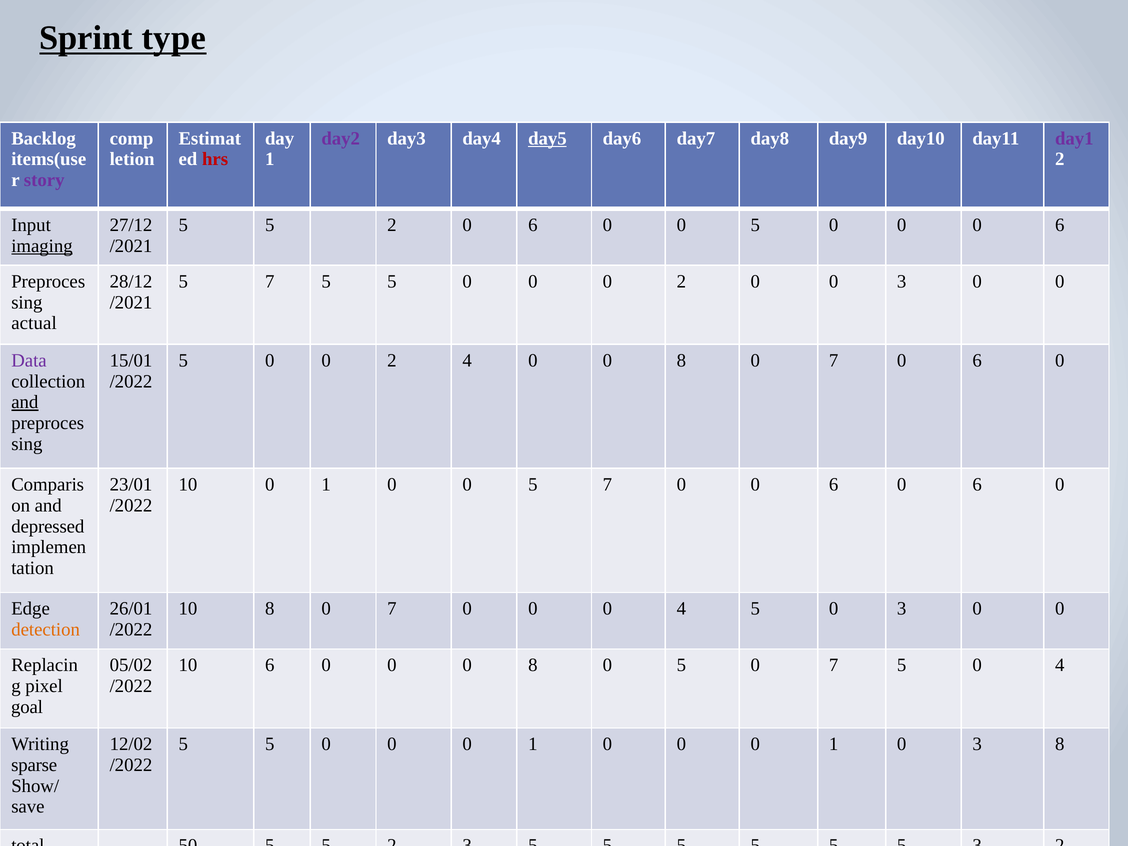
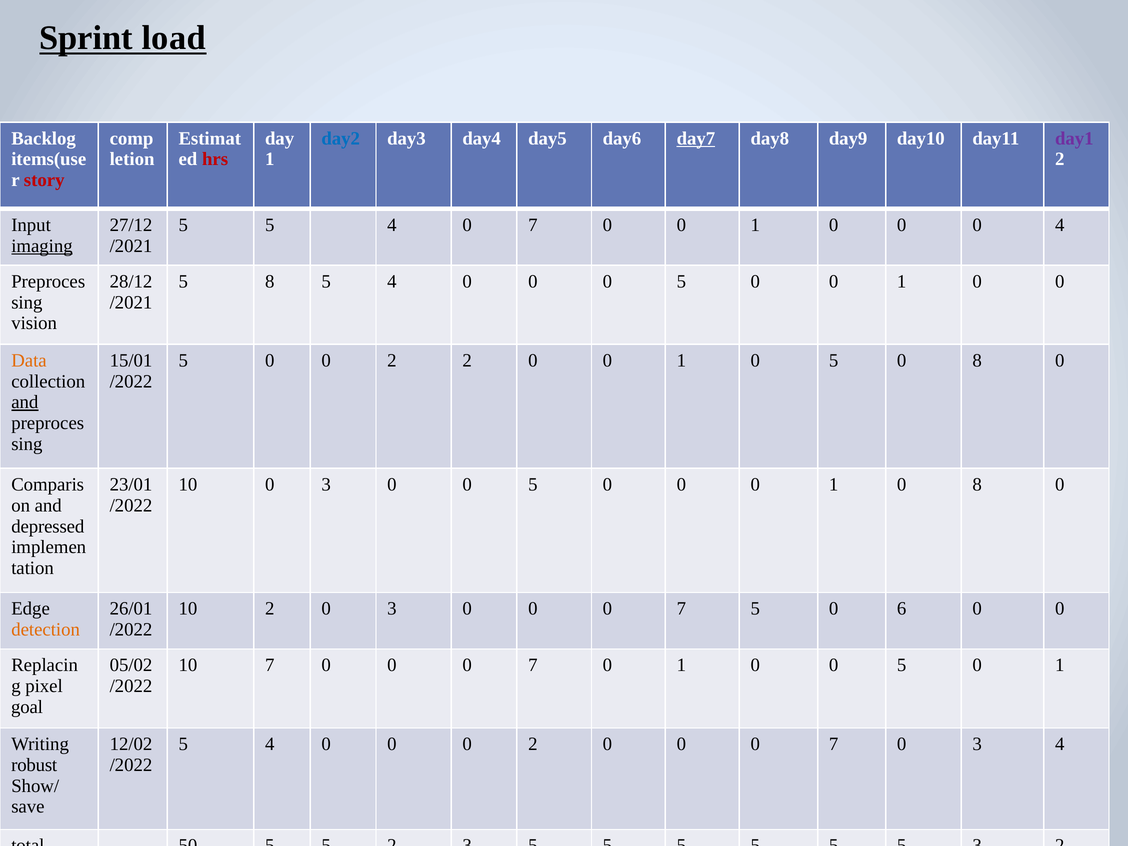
type: type -> load (174, 38)
day2 colour: purple -> blue (341, 138)
day5 underline: present -> none (547, 138)
day7 underline: none -> present (696, 138)
story colour: purple -> red (44, 180)
2: 2 -> 4 (392, 225)
6: 6 -> 7 (533, 225)
5: 5 -> 1 (755, 225)
0 0 0 6: 6 -> 4 (1060, 225)
7: 7 -> 8 (270, 281)
5: 5 -> 4 (392, 281)
0 0 0 2: 2 -> 5 (681, 281)
3: 3 -> 1 (902, 281)
actual: actual -> vision (34, 323)
Data colour: purple -> orange (29, 360)
2 4: 4 -> 2 (467, 360)
8: 8 -> 1 (681, 360)
7: 7 -> 5 (834, 360)
6: 6 -> 8 (977, 360)
10 0 1: 1 -> 3 (326, 485)
7: 7 -> 0 (607, 485)
6: 6 -> 1 (834, 485)
6: 6 -> 8 (977, 485)
10 8: 8 -> 2 (270, 609)
7: 7 -> 3 (392, 609)
4: 4 -> 7 (681, 609)
5 0 3: 3 -> 6 (902, 609)
10 6: 6 -> 7 (270, 665)
8: 8 -> 7 (533, 665)
5: 5 -> 1 (681, 665)
7: 7 -> 0 (834, 665)
5 0 4: 4 -> 1 (1060, 665)
5: 5 -> 4 (270, 744)
1: 1 -> 2 (533, 744)
1: 1 -> 7 (834, 744)
3 8: 8 -> 4 (1060, 744)
sparse: sparse -> robust (34, 765)
